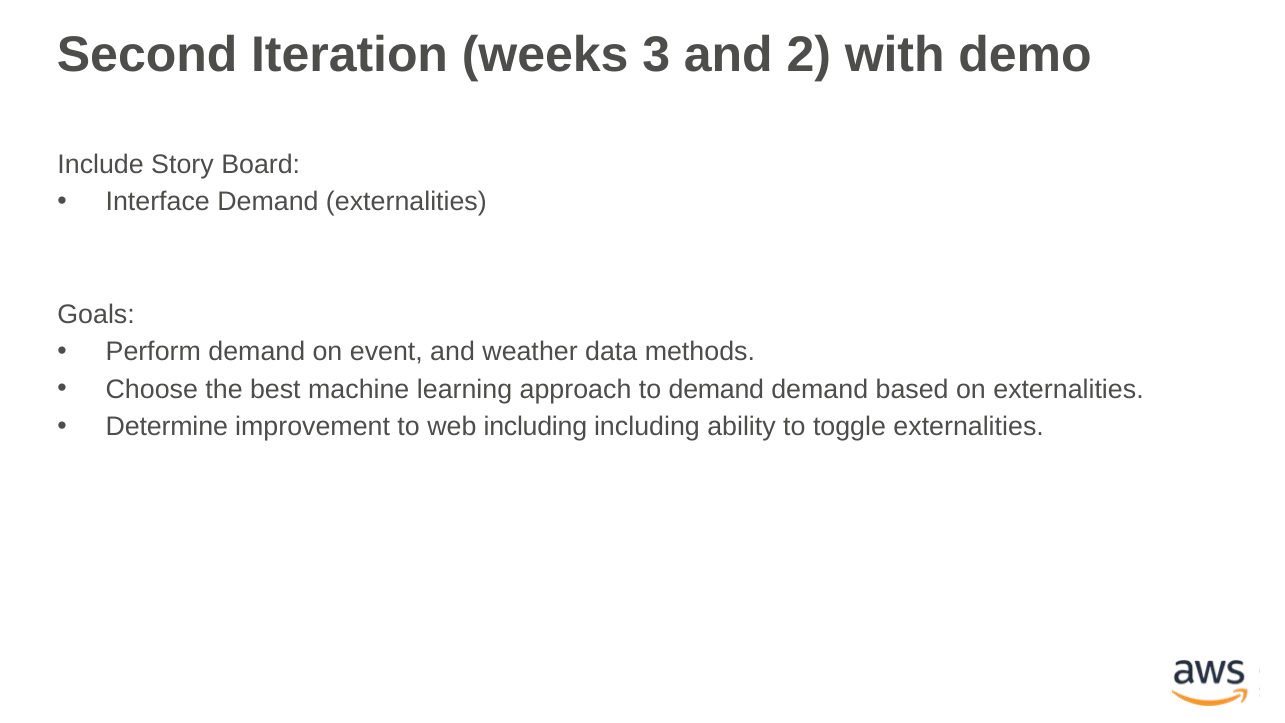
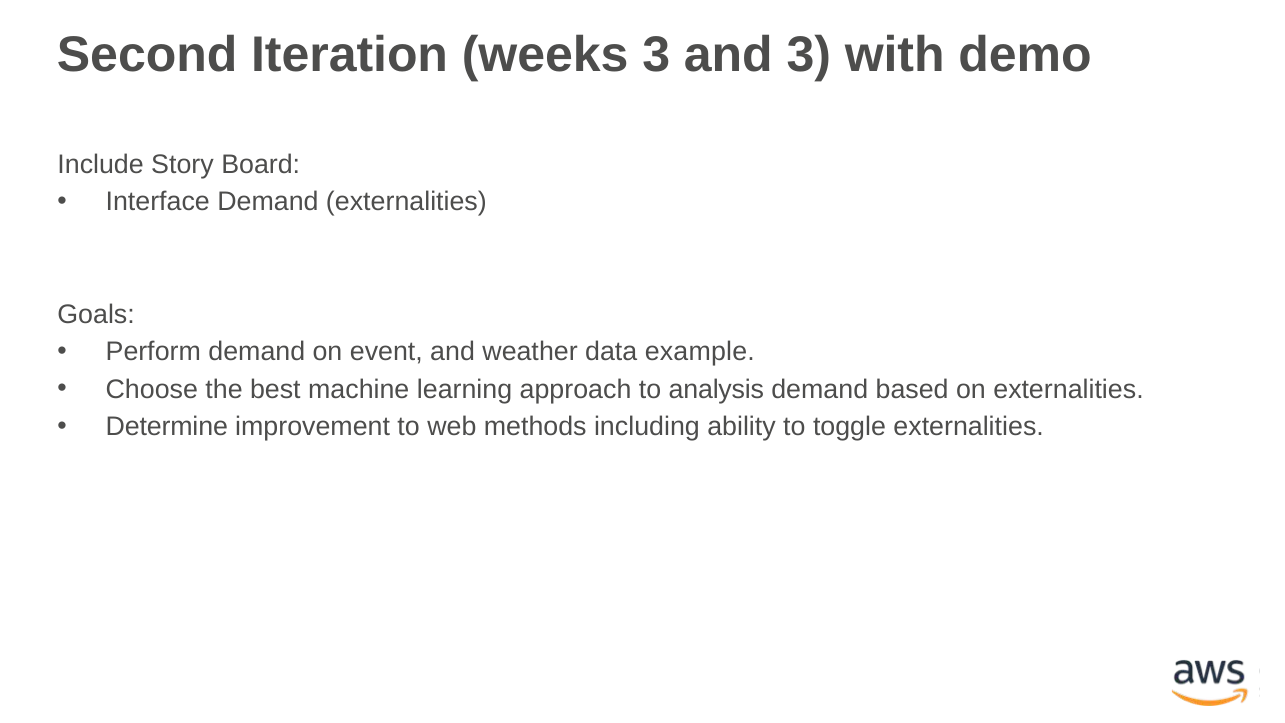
and 2: 2 -> 3 (809, 54)
methods: methods -> example (700, 352)
to demand: demand -> analysis (716, 390)
web including: including -> methods (535, 427)
